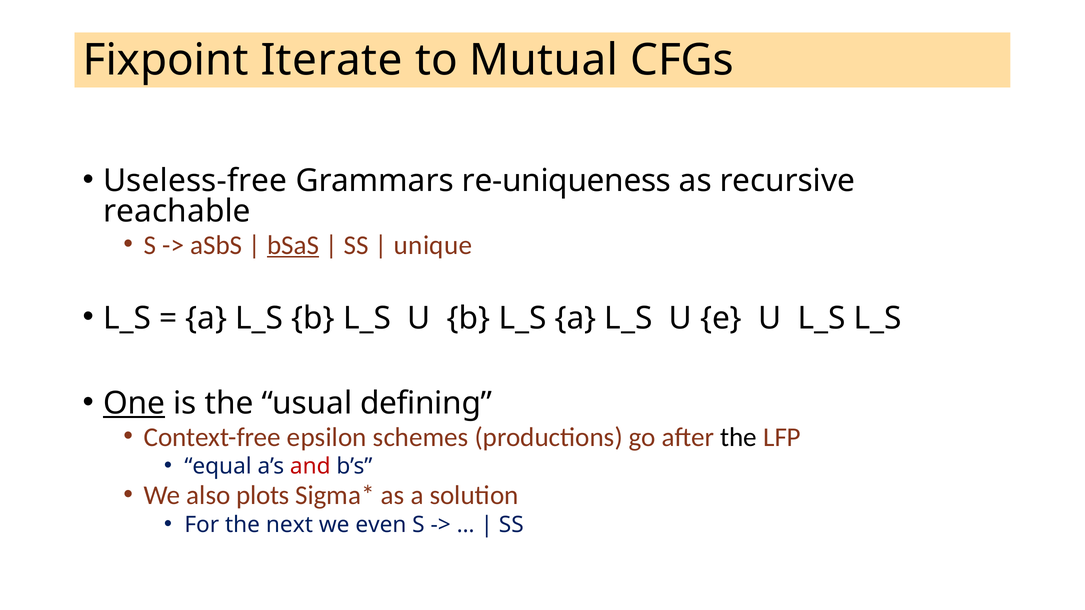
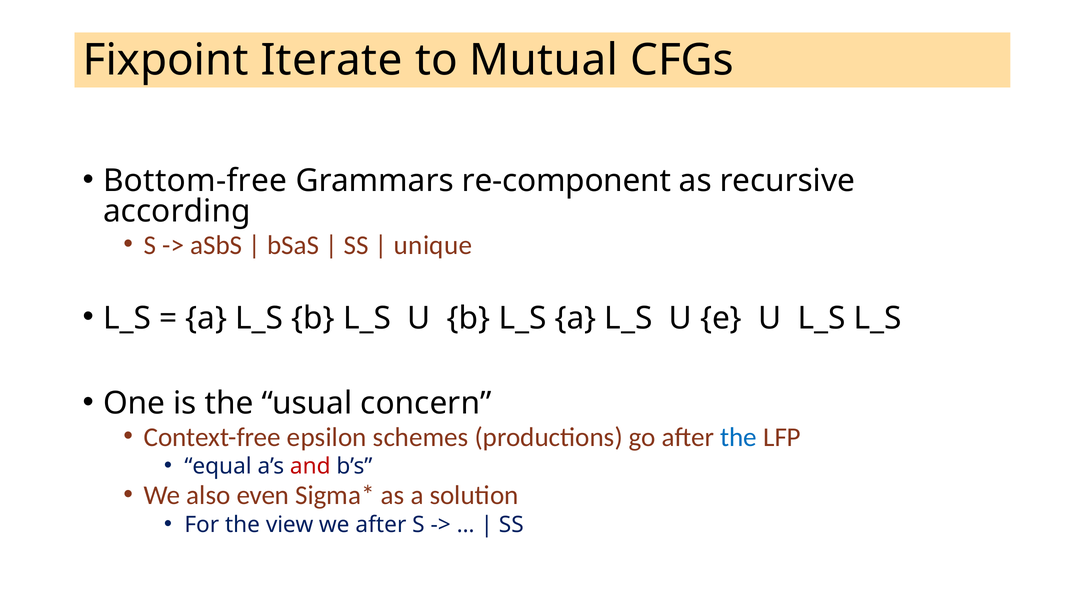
Useless-free: Useless-free -> Bottom-free (195, 181)
re-uniqueness: re-uniqueness -> re-component (566, 181)
reachable: reachable -> according (177, 212)
bSaS underline: present -> none (293, 245)
One underline: present -> none (134, 404)
defining: defining -> concern (426, 404)
the colour: black -> blue (739, 437)
plots: plots -> even (263, 496)
next: next -> view (290, 525)
we even: even -> after (381, 525)
